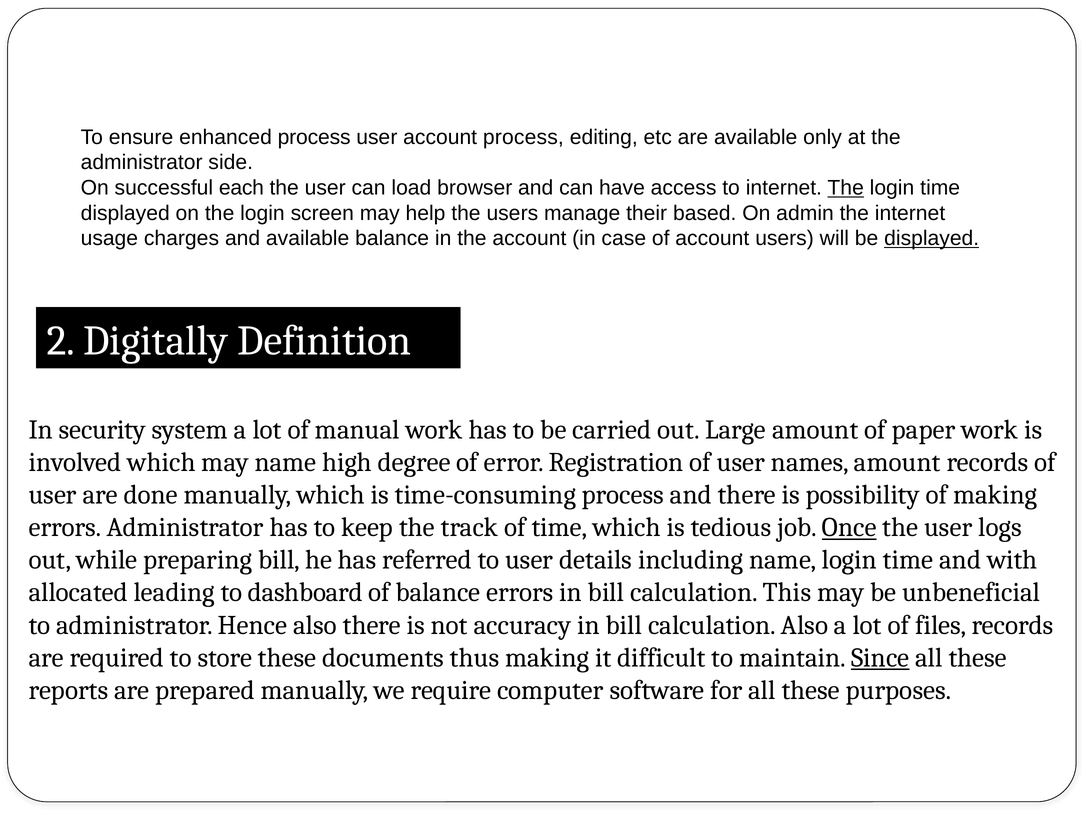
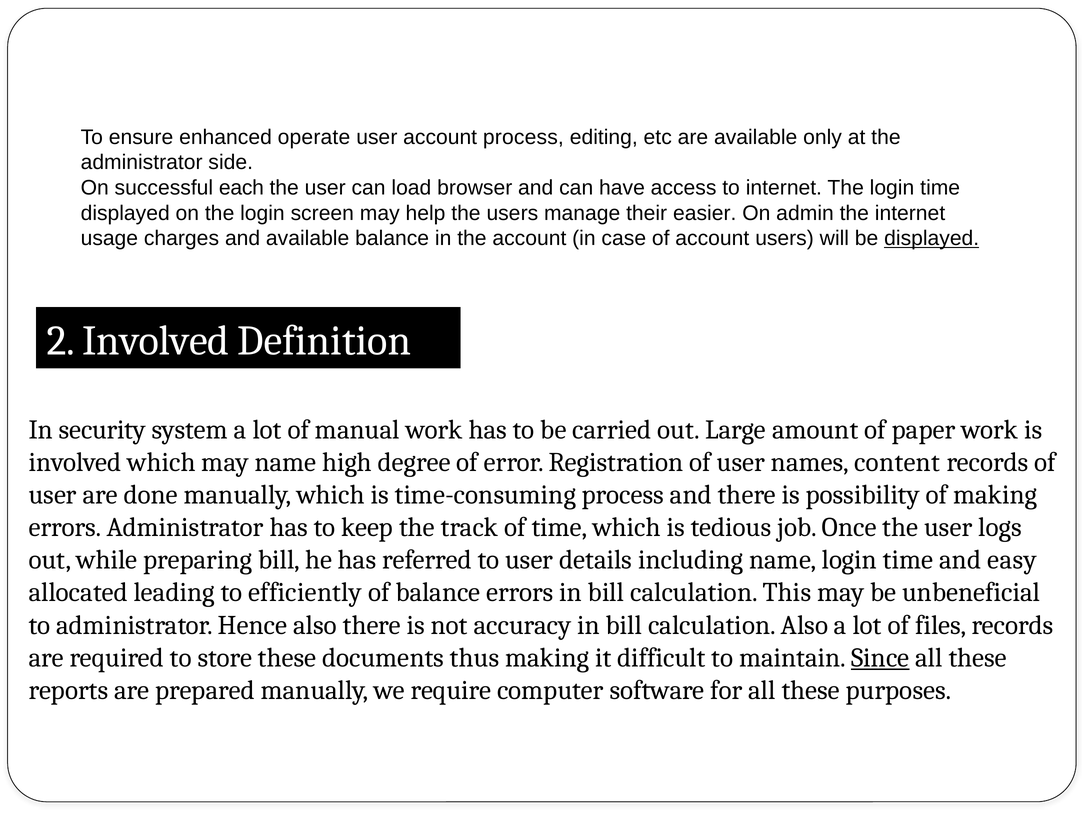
enhanced process: process -> operate (314, 137)
The underline: present -> none (846, 188)
based: based -> easier (705, 213)
2 Digitally: Digitally -> Involved (156, 341)
names amount: amount -> content (897, 462)
Once underline: present -> none (849, 528)
with: with -> easy (1012, 560)
dashboard: dashboard -> efficiently (305, 593)
